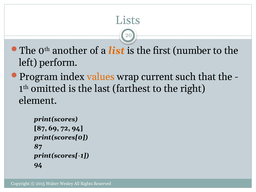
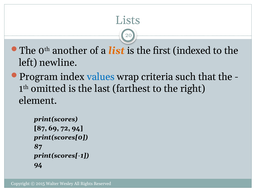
number: number -> indexed (192, 51)
perform: perform -> newline (58, 63)
values colour: orange -> blue (101, 77)
current: current -> criteria (157, 77)
